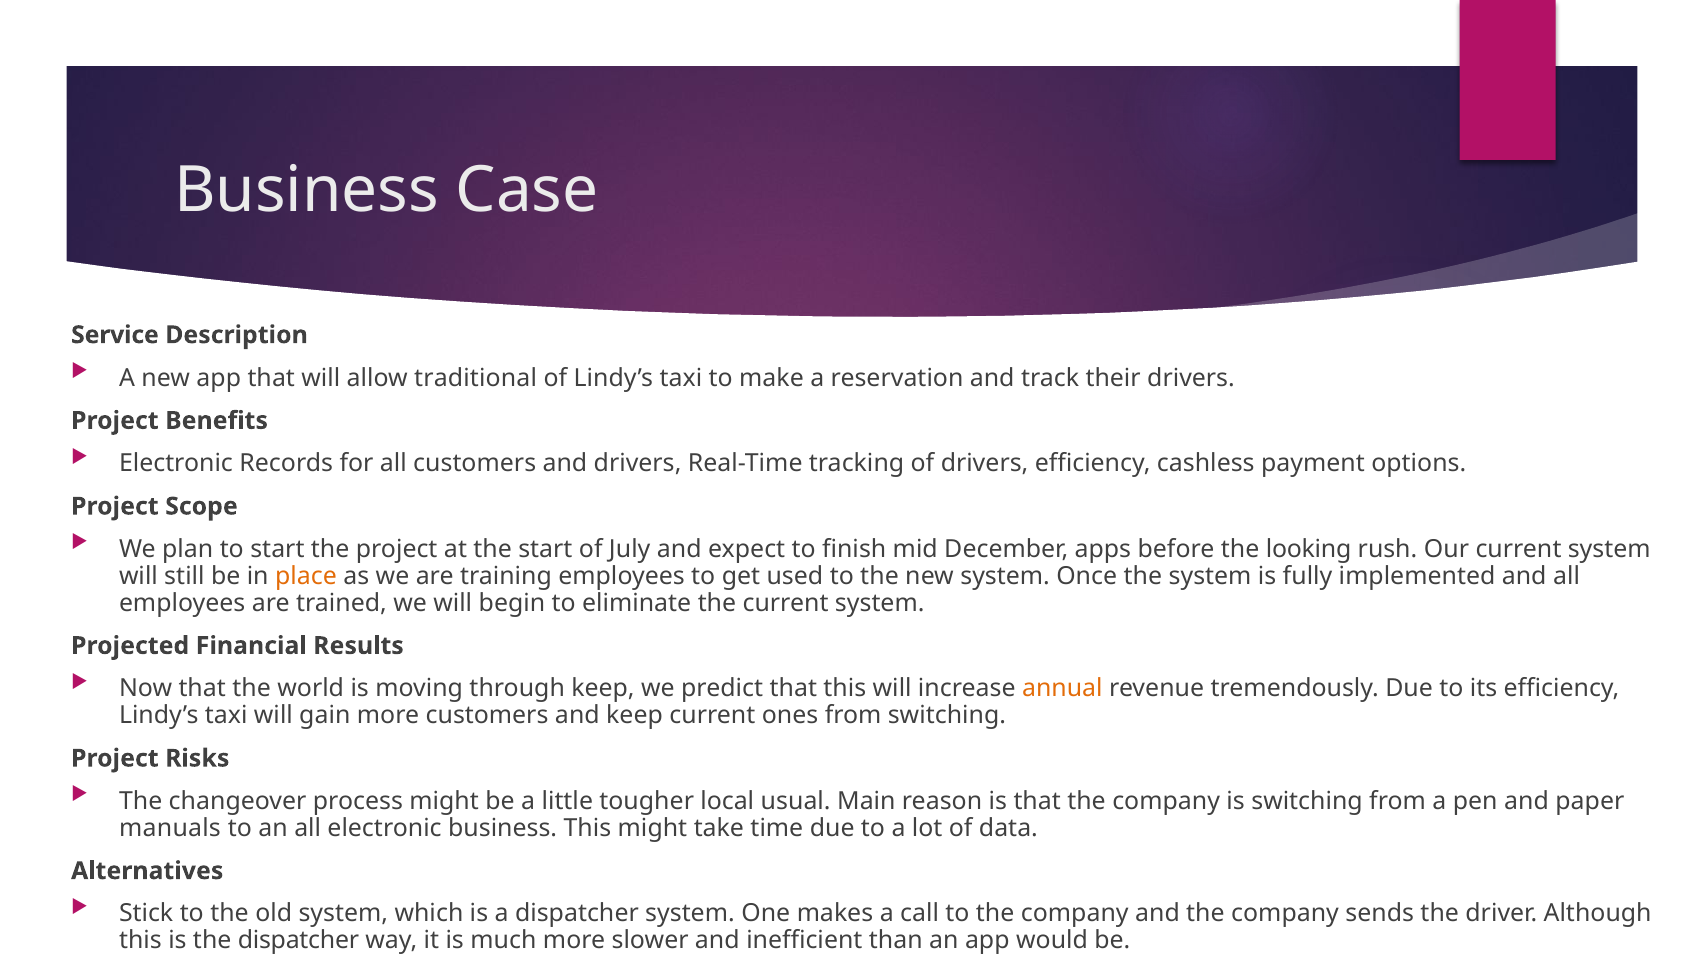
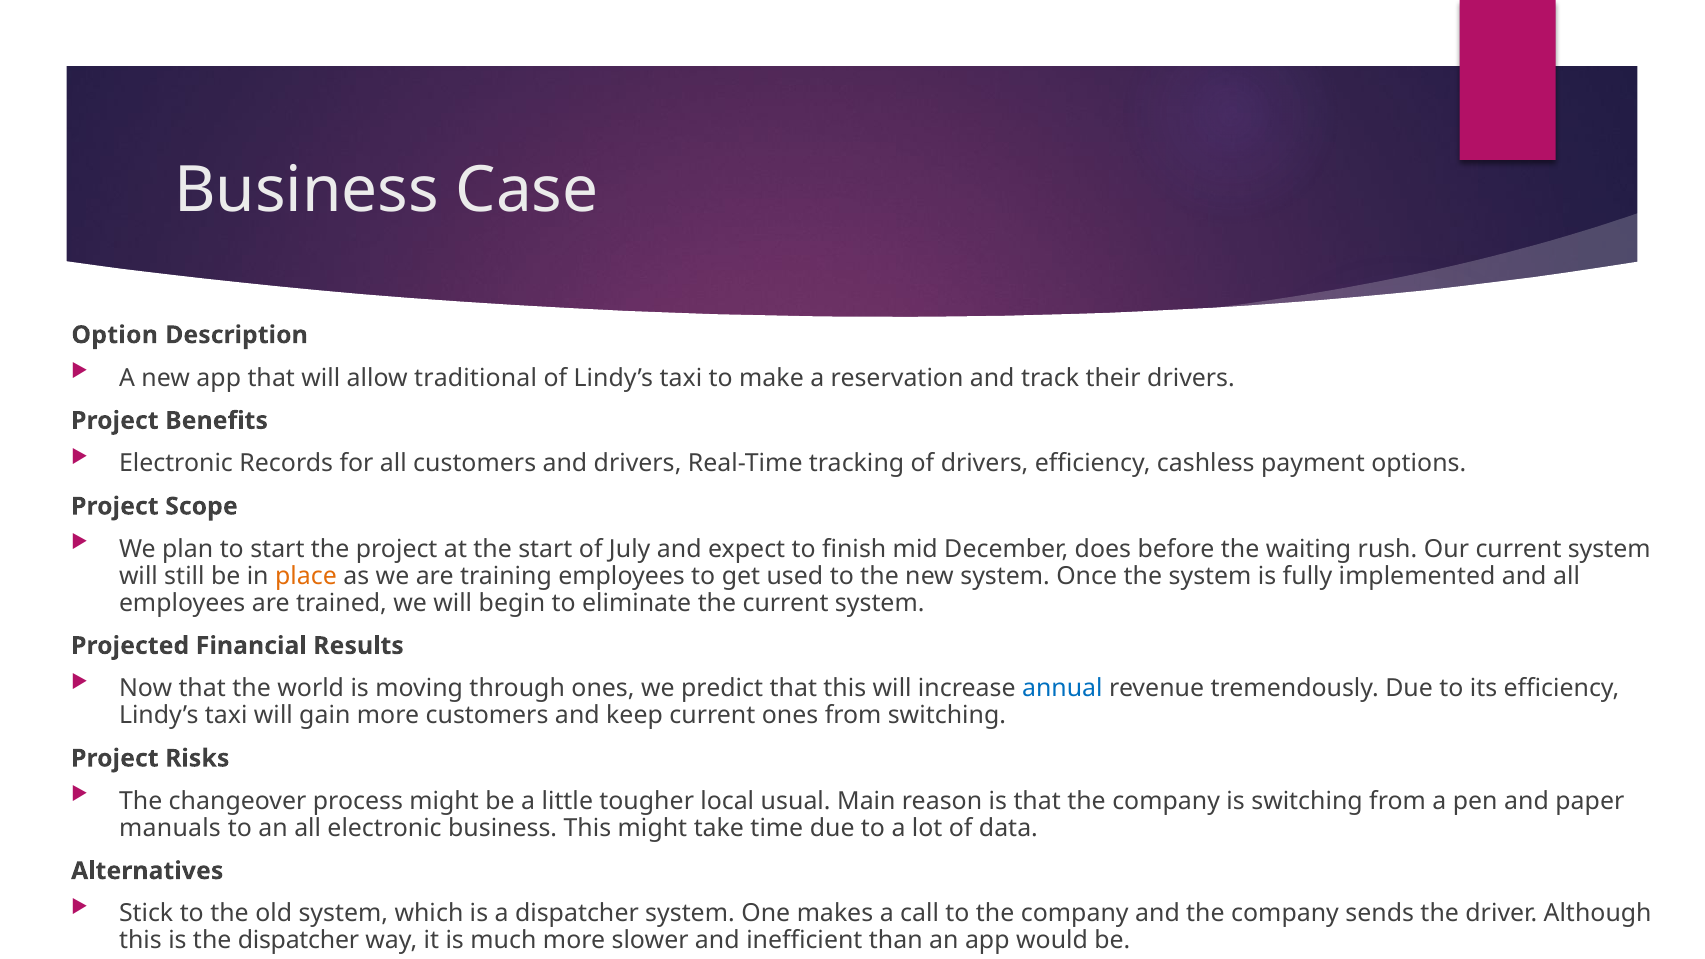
Service: Service -> Option (115, 335)
apps: apps -> does (1103, 549)
looking: looking -> waiting (1309, 549)
through keep: keep -> ones (603, 689)
annual colour: orange -> blue (1062, 689)
